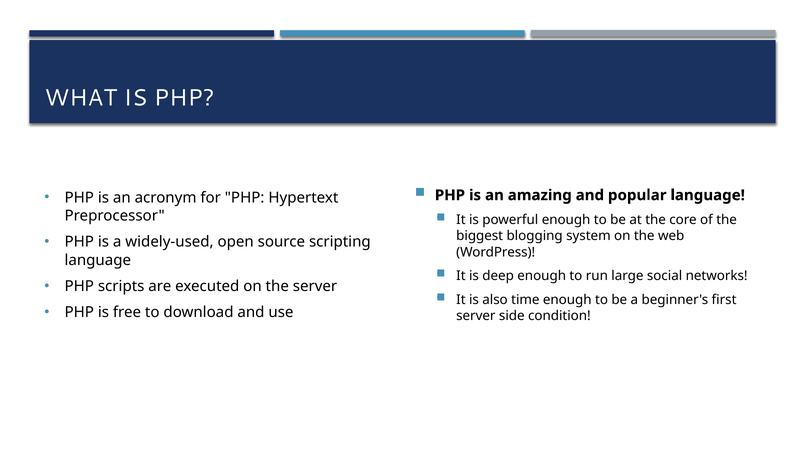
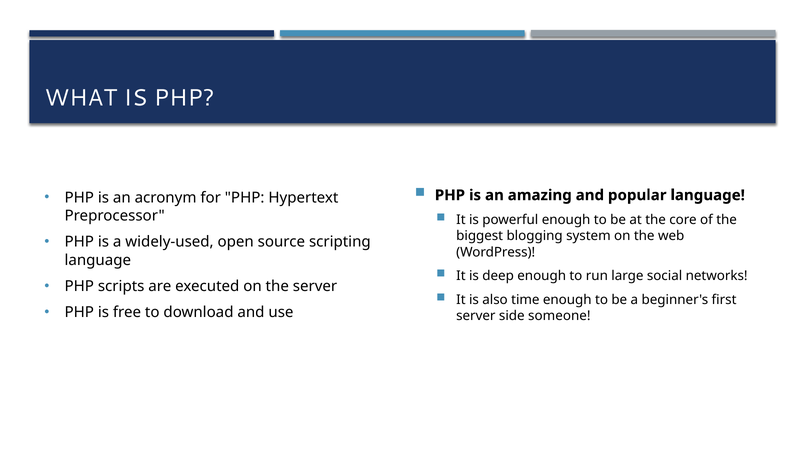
condition: condition -> someone (559, 316)
